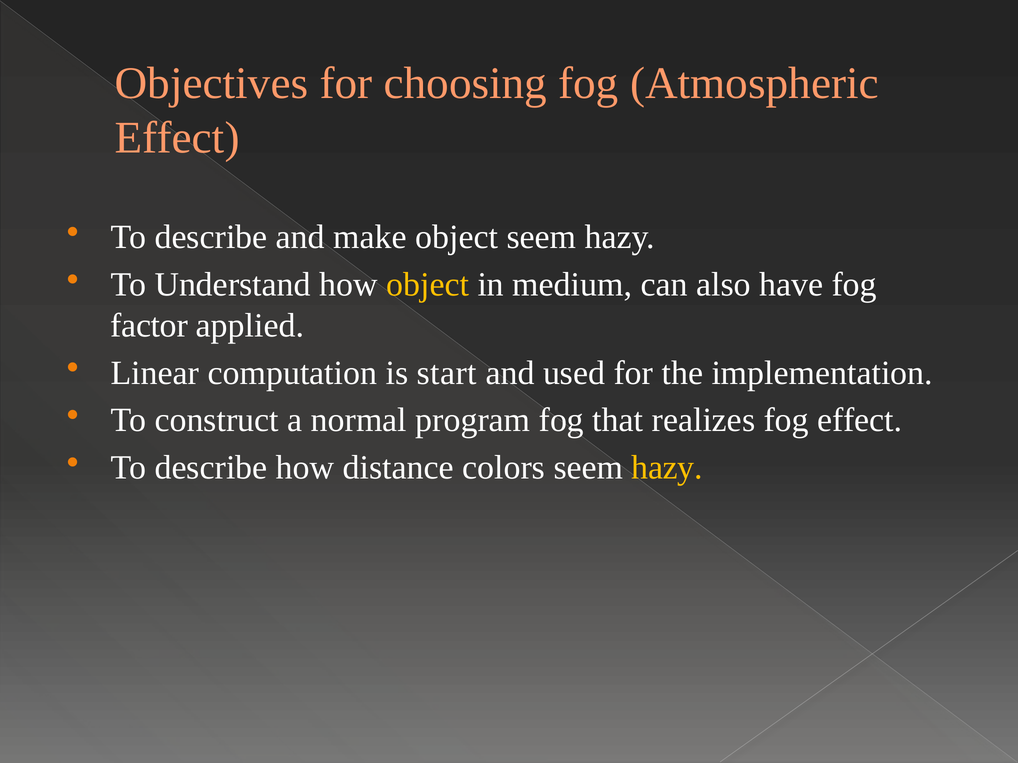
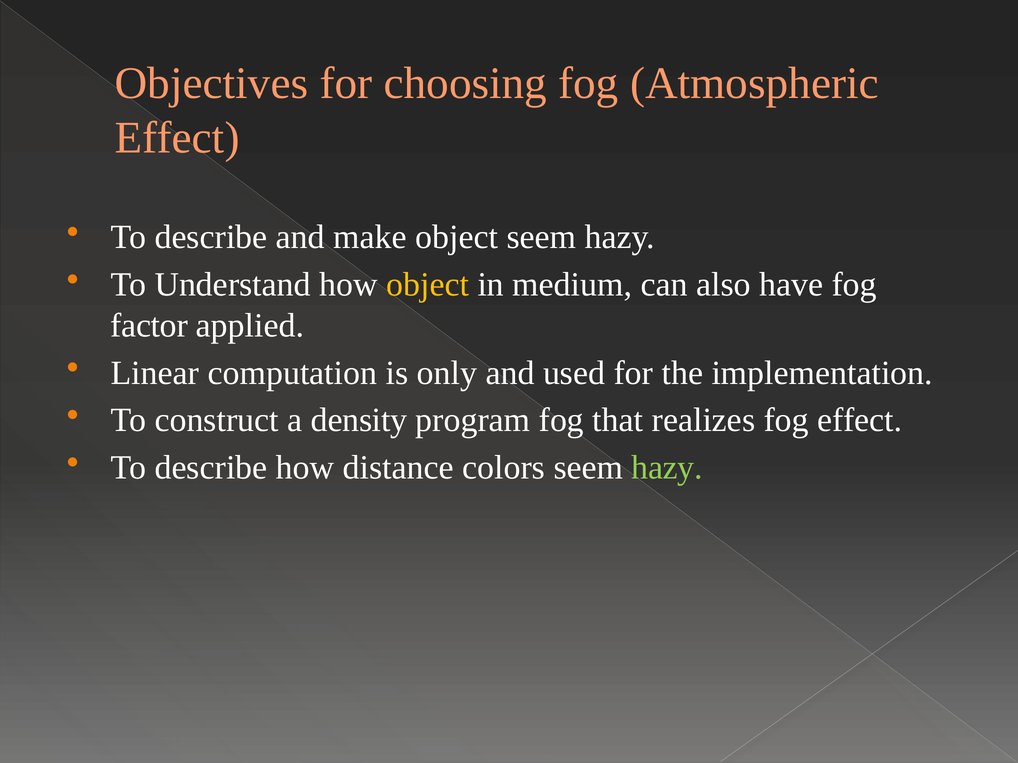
start: start -> only (447, 373)
normal: normal -> density (359, 421)
hazy colour: yellow -> light green (667, 468)
